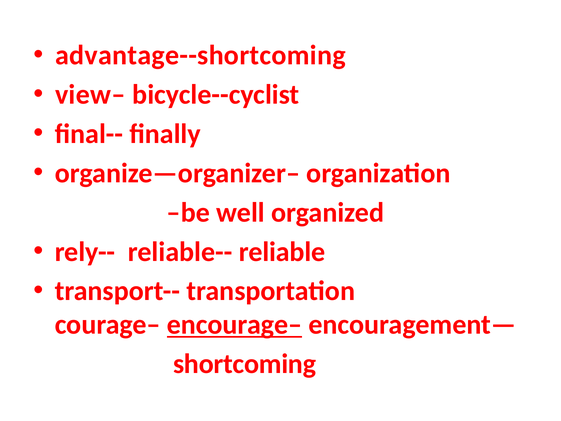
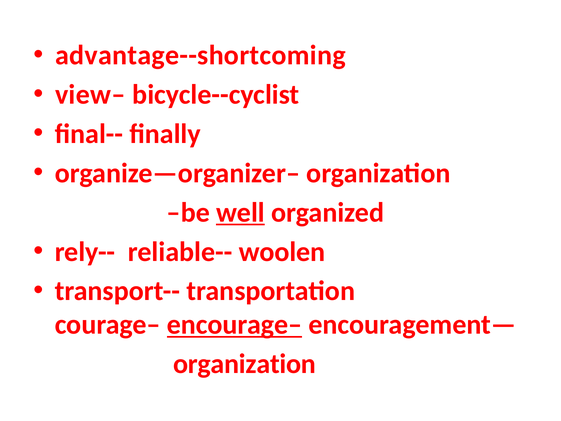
well underline: none -> present (240, 212)
reliable: reliable -> woolen (282, 252)
shortcoming: shortcoming -> organization (245, 364)
